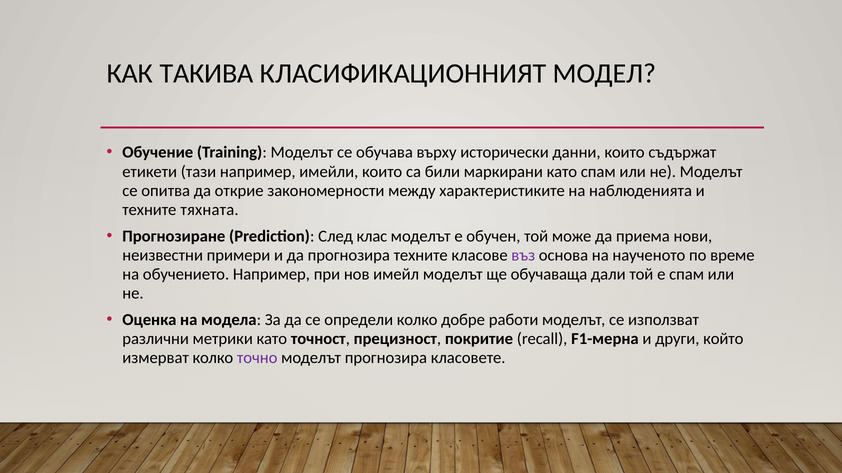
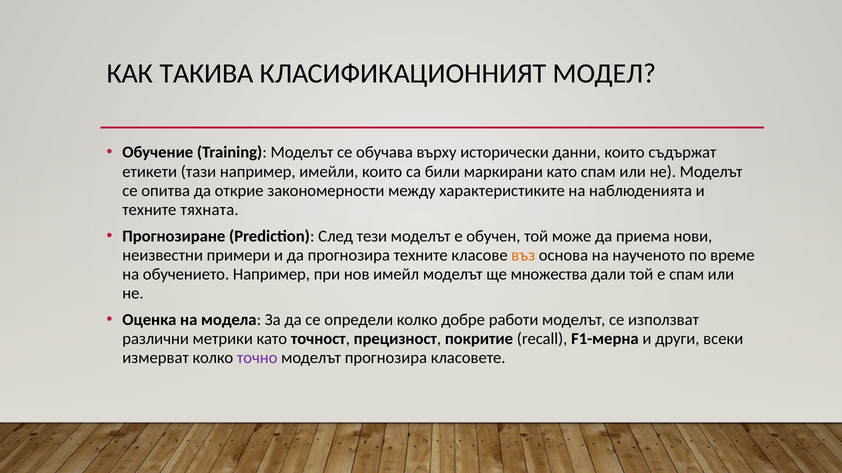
клас: клас -> тези (372, 236)
въз colour: purple -> orange (523, 256)
обучаваща: обучаваща -> множества (549, 275)
който: който -> всеки (723, 339)
